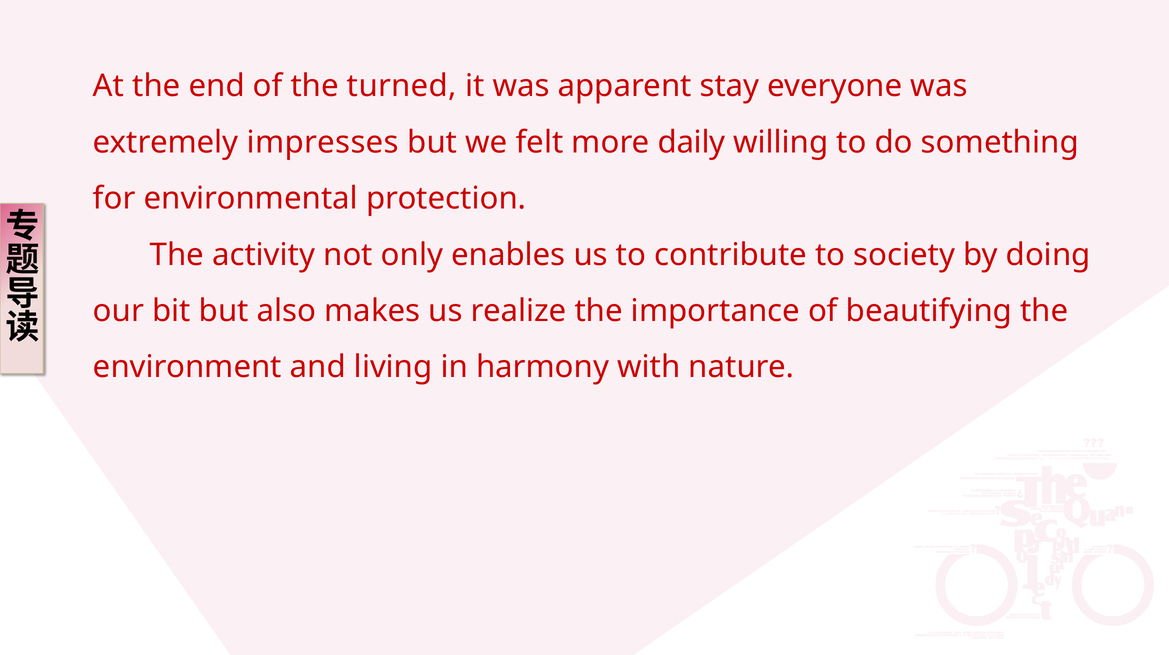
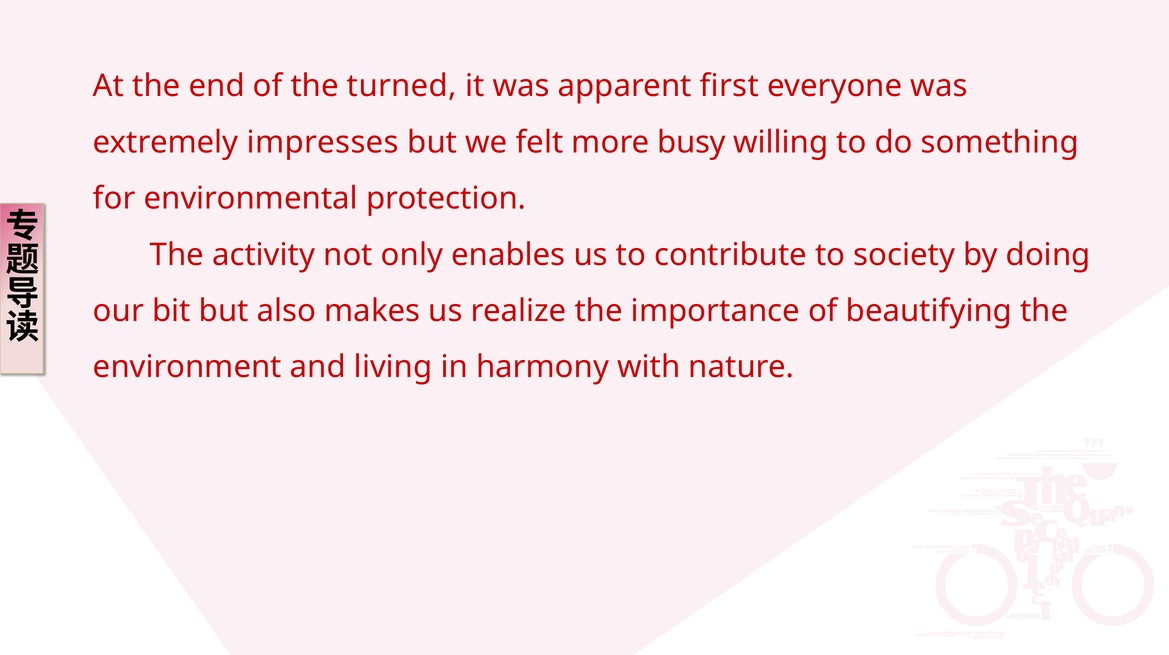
stay: stay -> first (729, 86)
daily: daily -> busy (691, 142)
